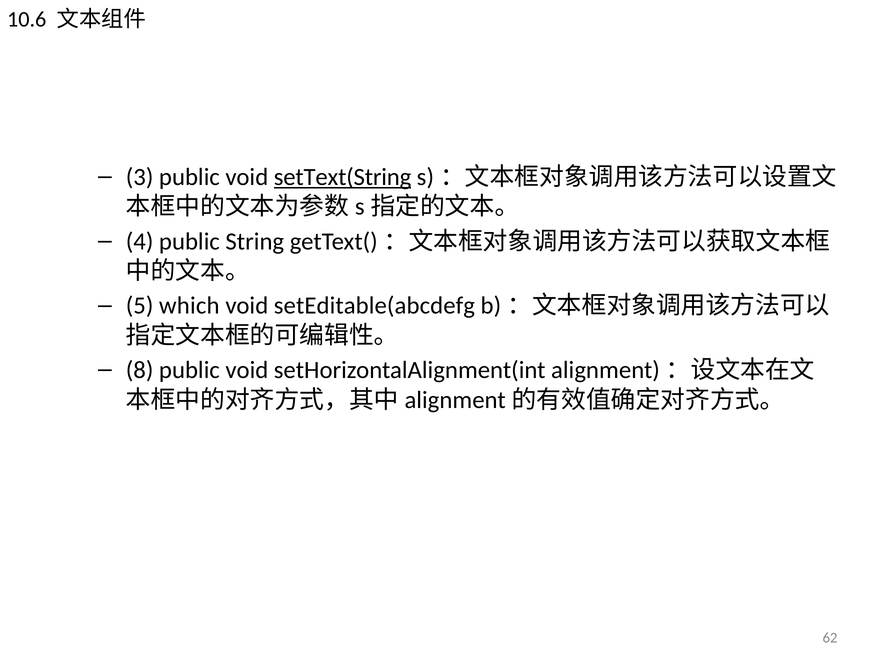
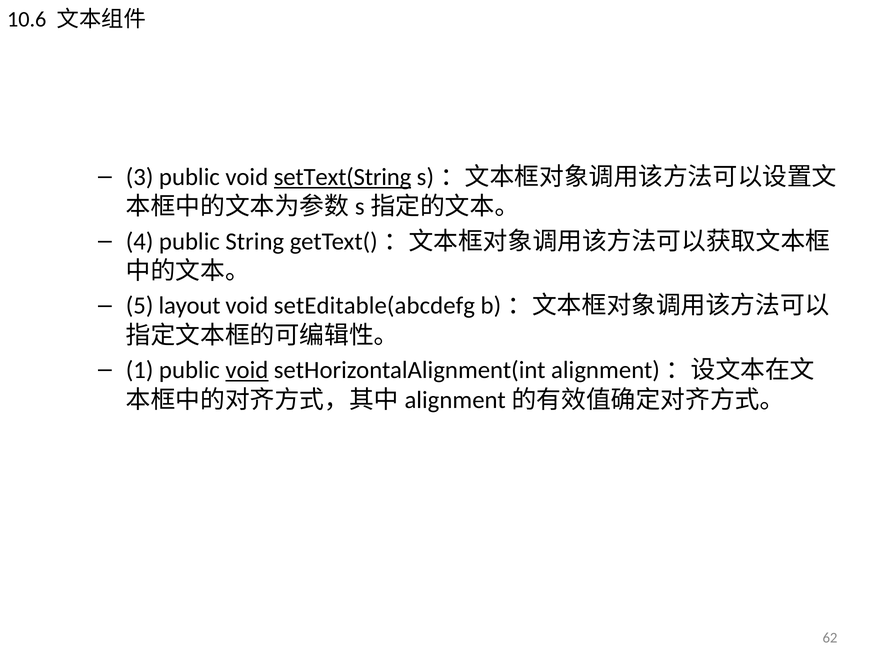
which: which -> layout (189, 306)
8: 8 -> 1 (140, 370)
void underline: none -> present (247, 370)
